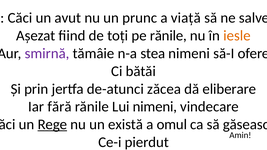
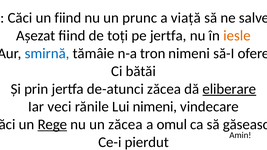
un avut: avut -> fiind (68, 18)
pe rănile: rănile -> jertfa (168, 36)
smirnă colour: purple -> blue (47, 53)
stea: stea -> tron (153, 53)
eliberare underline: none -> present (229, 89)
fără: fără -> veci (59, 107)
un există: există -> zăcea (125, 125)
